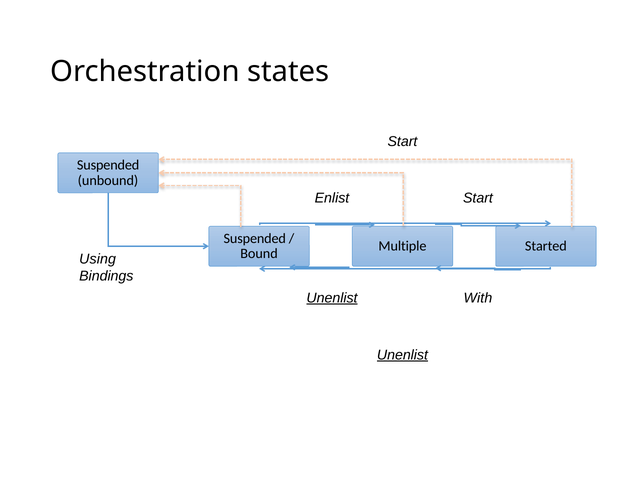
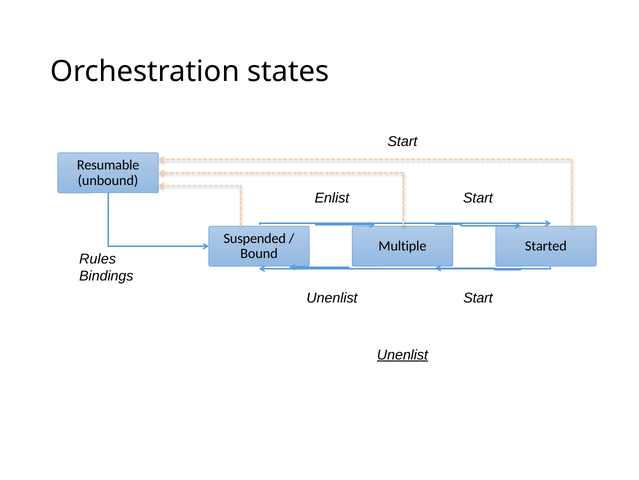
Suspended: Suspended -> Resumable (108, 165)
Using: Using -> Rules (98, 258)
Unenlist underline: present -> none (332, 298)
With: With -> Start (478, 298)
